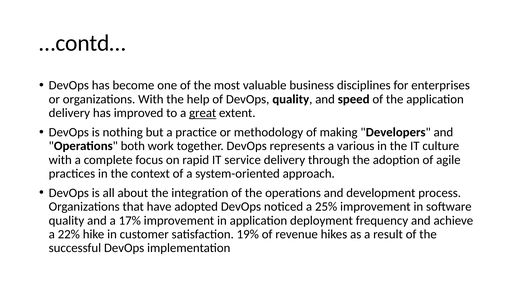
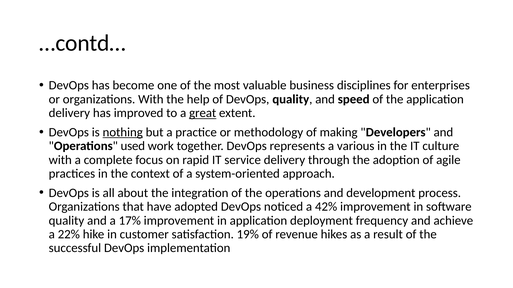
nothing underline: none -> present (123, 132)
both: both -> used (133, 146)
25%: 25% -> 42% (326, 207)
